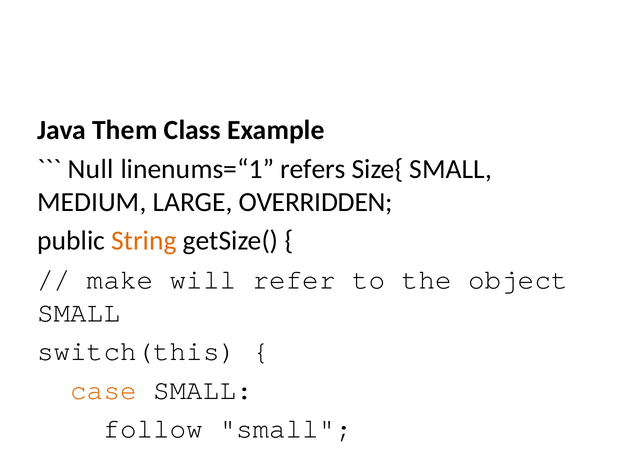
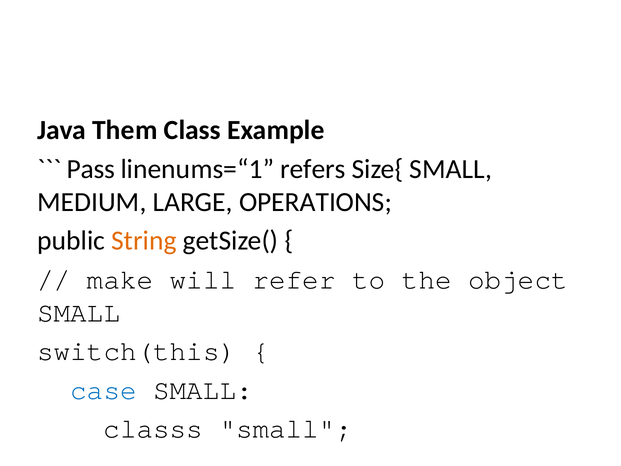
Null: Null -> Pass (91, 169)
OVERRIDDEN: OVERRIDDEN -> OPERATIONS (315, 202)
case colour: orange -> blue (104, 390)
follow: follow -> classs (153, 428)
